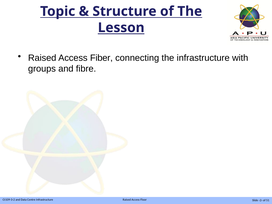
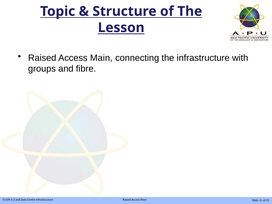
Fiber: Fiber -> Main (101, 58)
